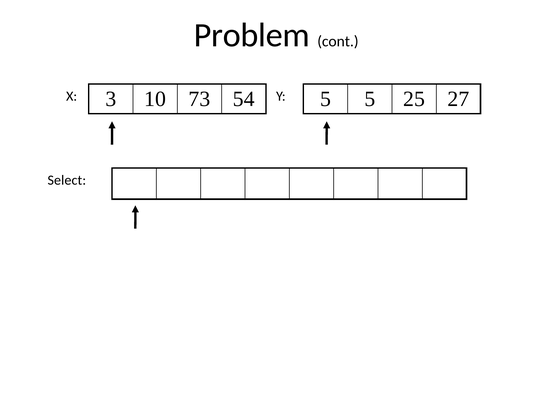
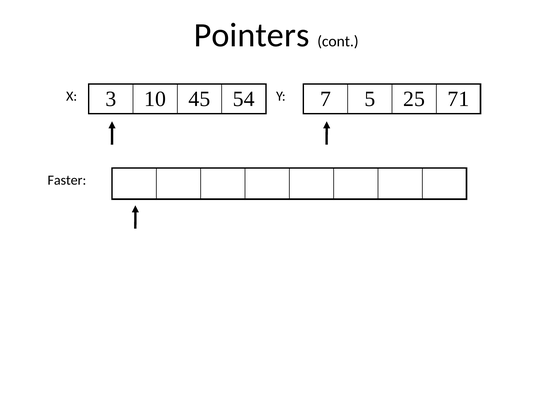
Problem: Problem -> Pointers (252, 35)
73: 73 -> 45 (199, 99)
54 5: 5 -> 7 (326, 99)
27: 27 -> 71 (458, 99)
Select: Select -> Faster (67, 180)
